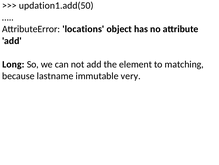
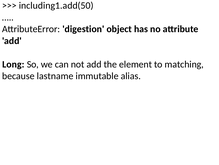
updation1.add(50: updation1.add(50 -> including1.add(50 (56, 6)
locations: locations -> digestion (83, 29)
very: very -> alias (131, 76)
